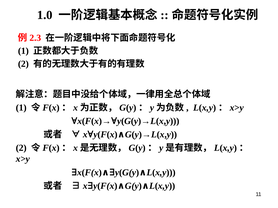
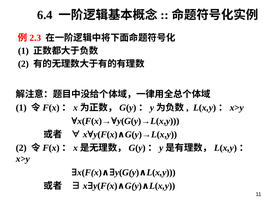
1.0: 1.0 -> 6.4 (45, 15)
